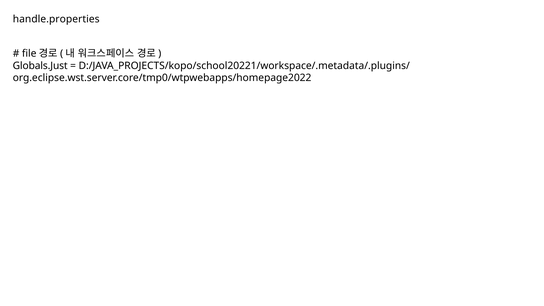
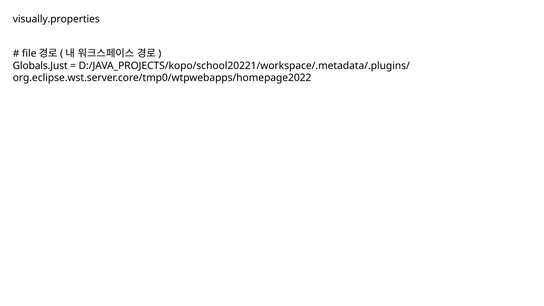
handle.properties: handle.properties -> visually.properties (56, 19)
